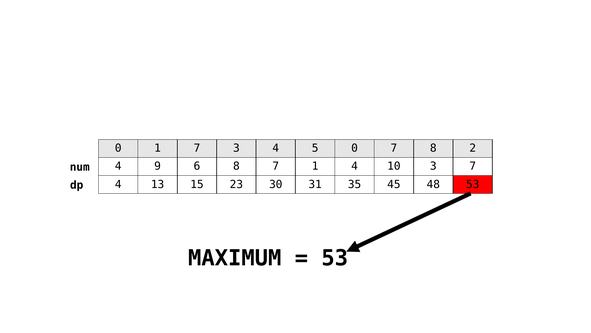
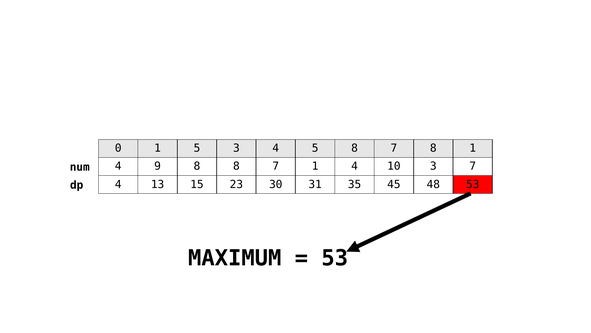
1 7: 7 -> 5 (197, 148)
5 0: 0 -> 8 (355, 148)
8 2: 2 -> 1 (473, 148)
9 6: 6 -> 8 (197, 166)
